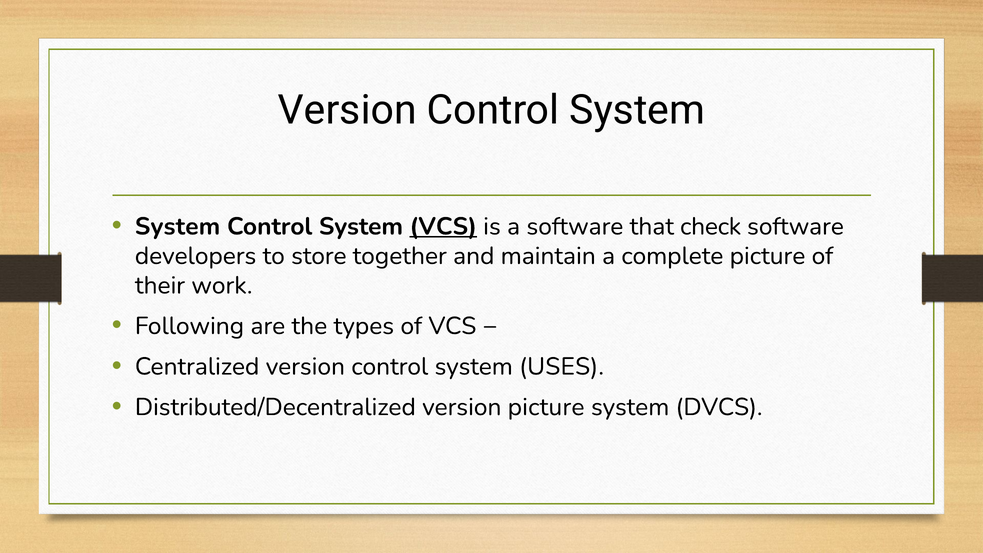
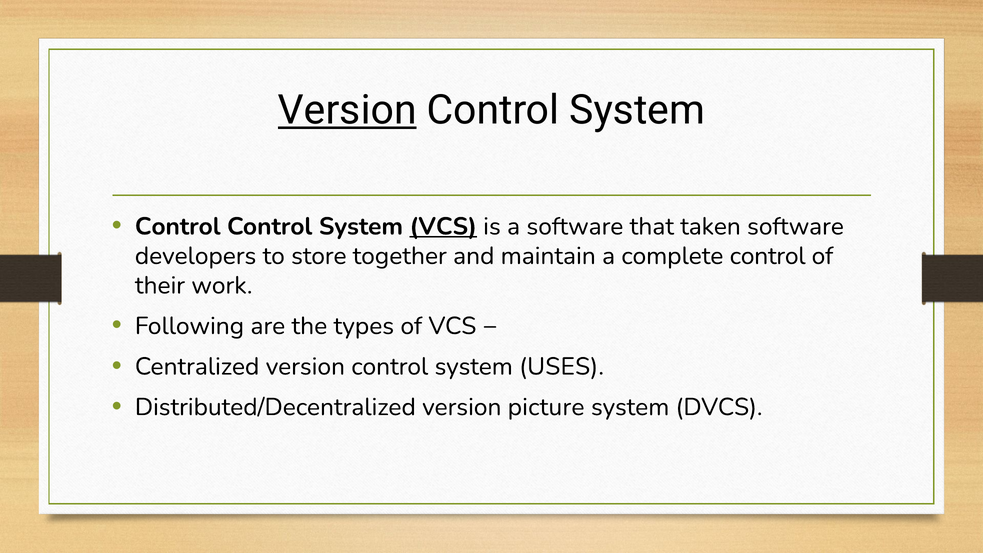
Version underline: none -> present (347, 110)
System: System -> Control (178, 226)
check: check -> taken (711, 226)
complete picture: picture -> control (768, 256)
